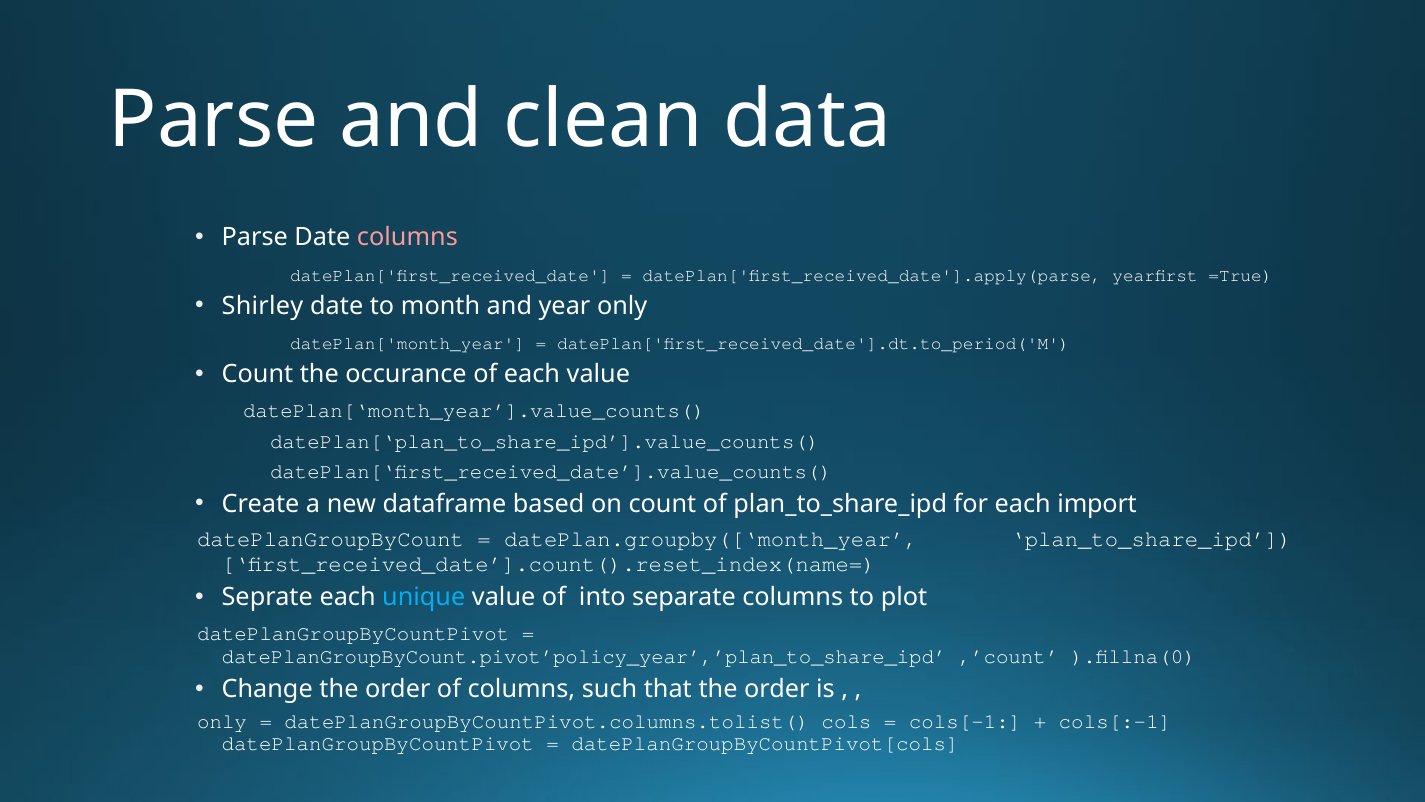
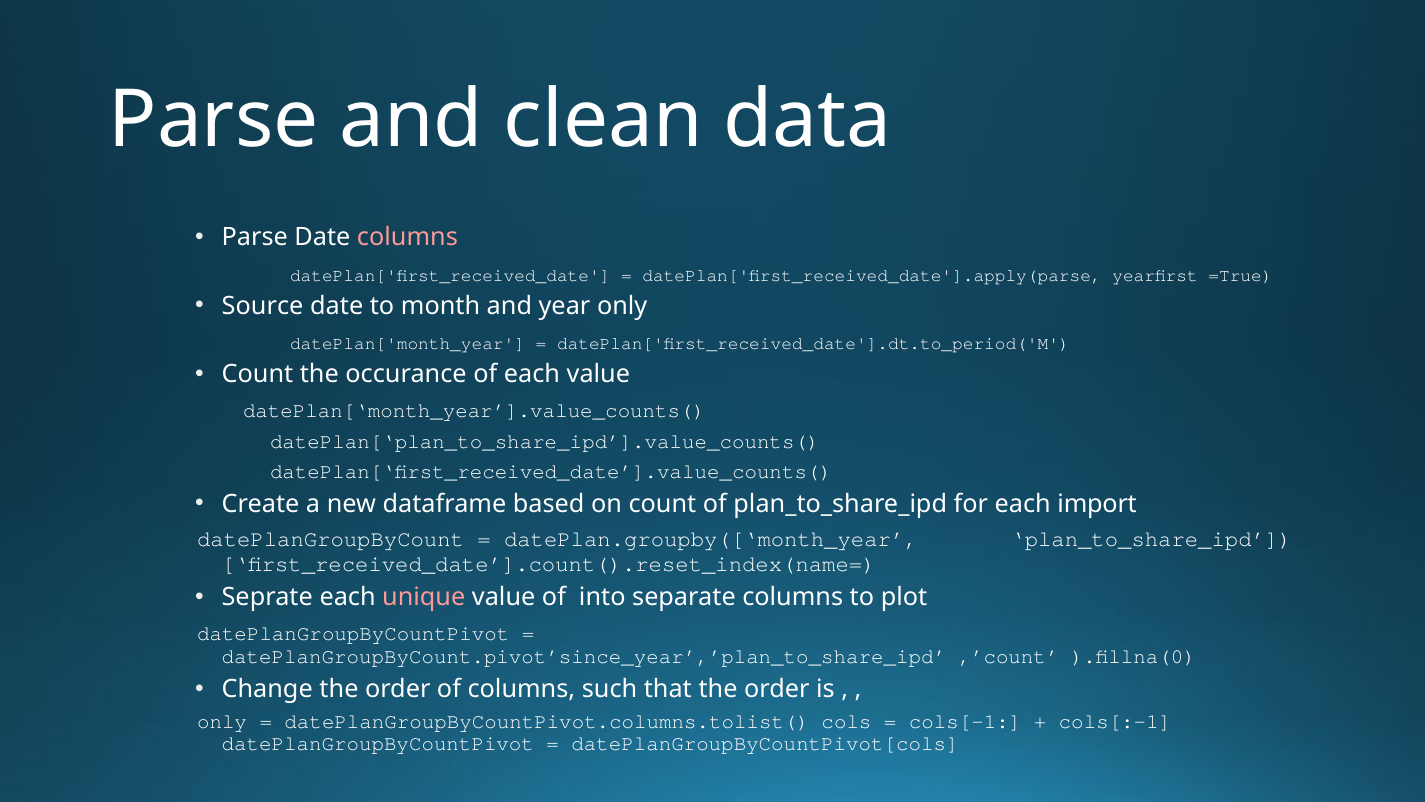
Shirley: Shirley -> Source (263, 306)
unique colour: light blue -> pink (424, 597)
datePlanGroupByCount.pivot’policy_year’,’plan_to_share_ipd: datePlanGroupByCount.pivot’policy_year’,’plan_to_share_ipd -> datePlanGroupByCount.pivot’since_year’,’plan_to_share_ipd (584, 656)
